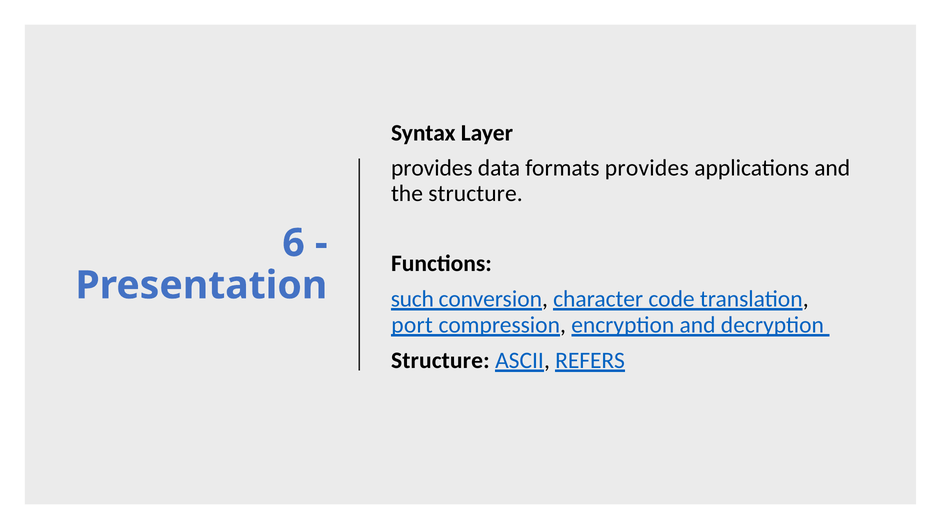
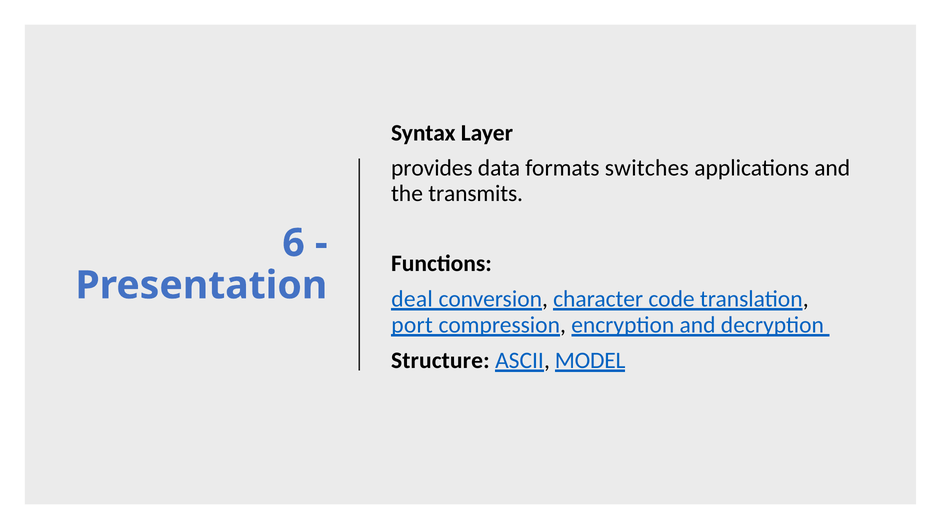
formats provides: provides -> switches (647, 168)
the structure: structure -> transmits (476, 193)
such: such -> deal (412, 299)
REFERS: REFERS -> MODEL (590, 361)
